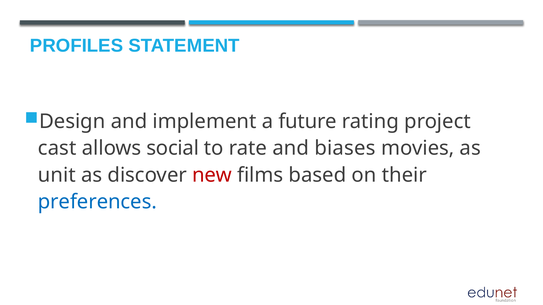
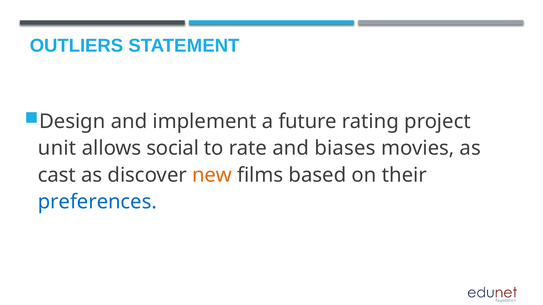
PROFILES: PROFILES -> OUTLIERS (77, 46)
cast: cast -> unit (57, 148)
unit: unit -> cast (57, 175)
new colour: red -> orange (212, 175)
